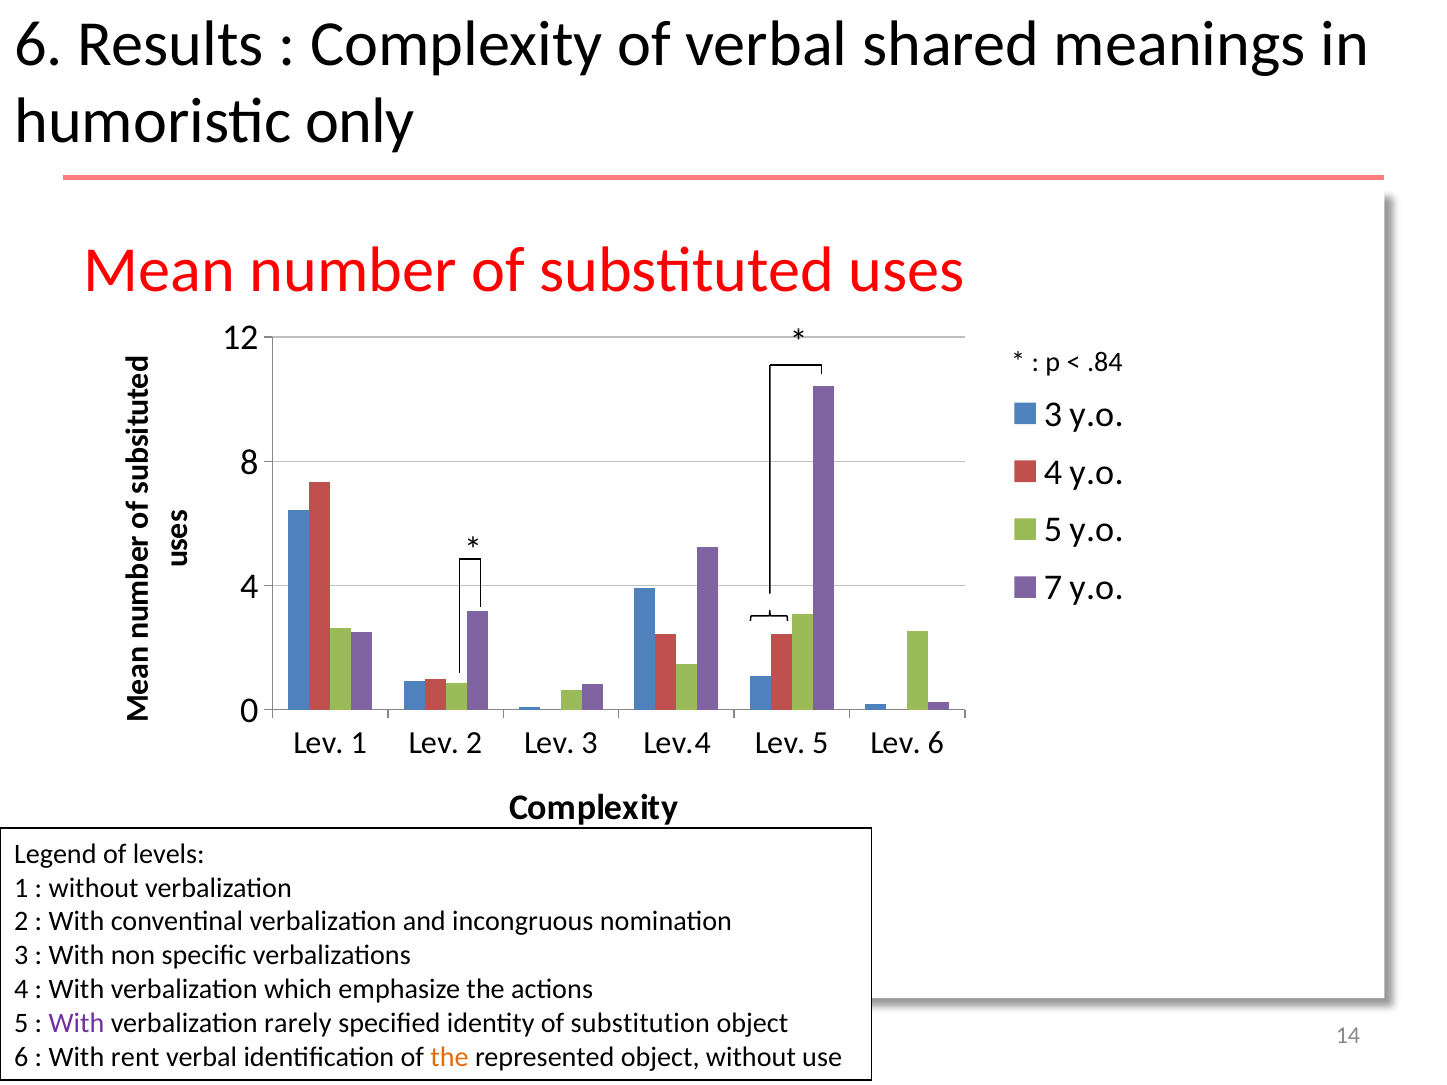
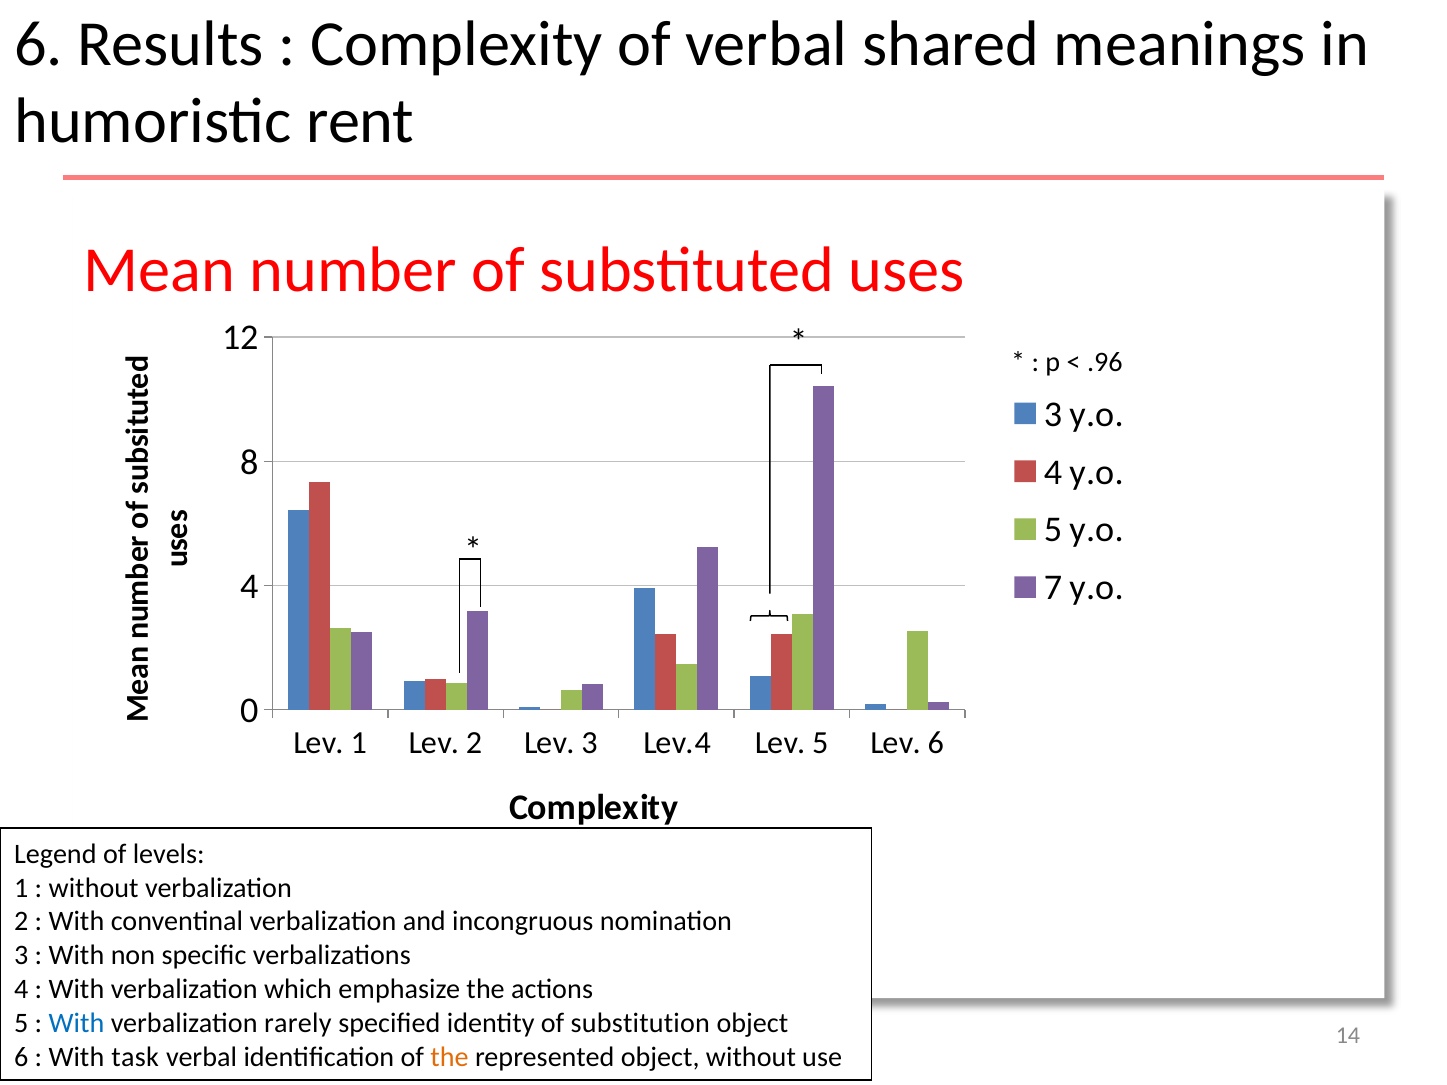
only: only -> rent (360, 122)
.84: .84 -> .96 (1105, 362)
With colour: purple -> blue (77, 1023)
rent: rent -> task (135, 1057)
